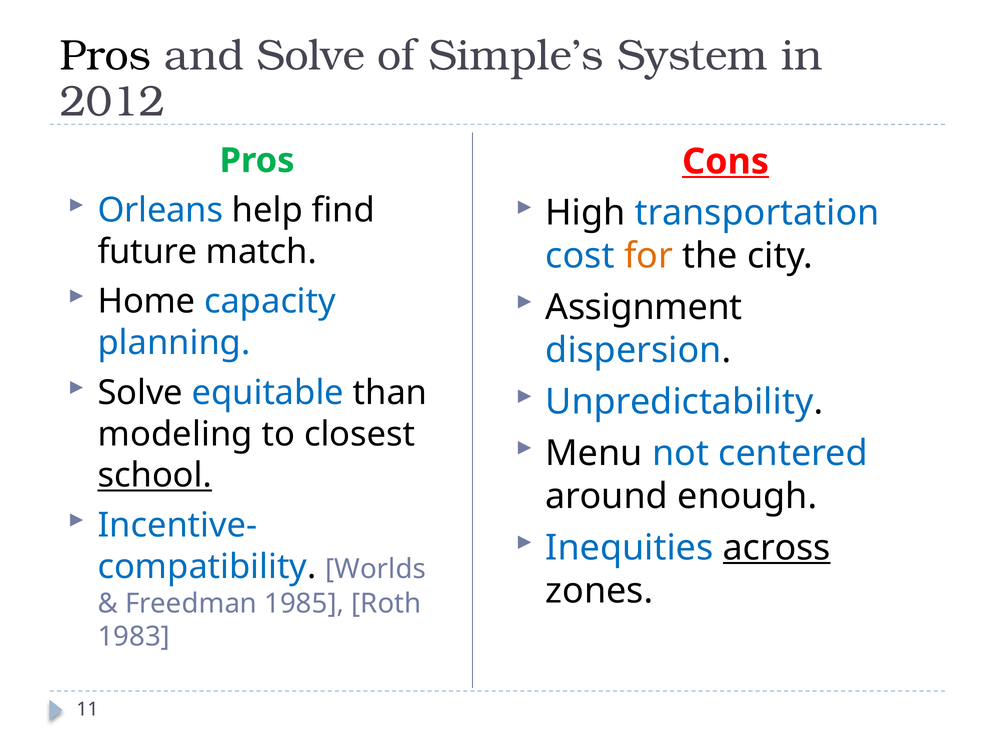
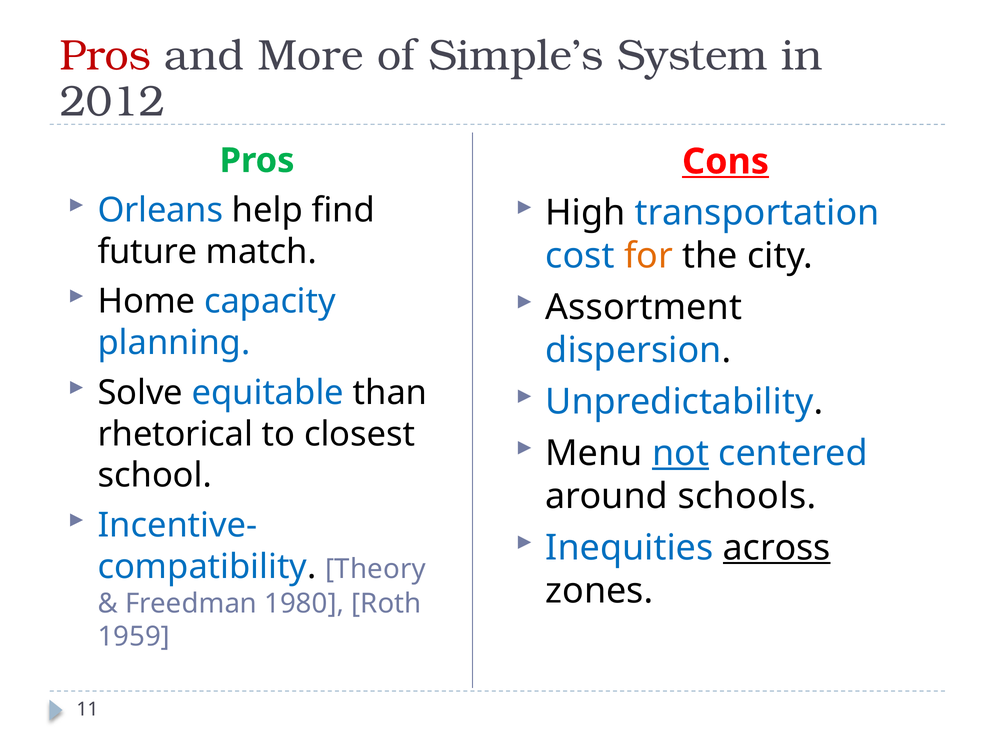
Pros colour: black -> red (105, 56)
and Solve: Solve -> More (311, 56)
Assignment: Assignment -> Assortment (644, 308)
modeling: modeling -> rhetorical (175, 434)
not underline: none -> present (681, 453)
school underline: present -> none (155, 476)
enough: enough -> schools (747, 496)
Worlds: Worlds -> Theory (376, 569)
1985: 1985 -> 1980 (304, 604)
1983: 1983 -> 1959 (134, 637)
